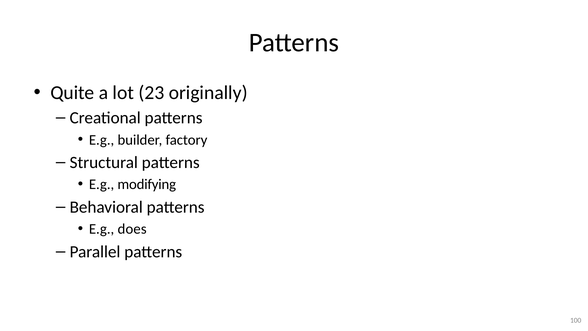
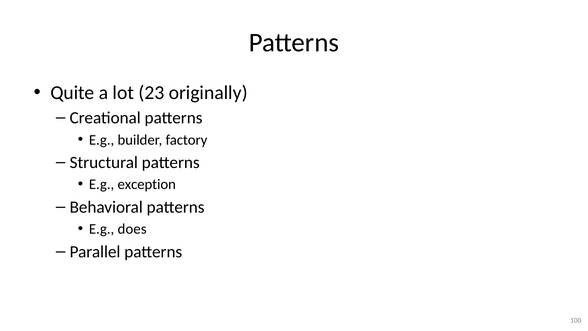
modifying: modifying -> exception (147, 184)
